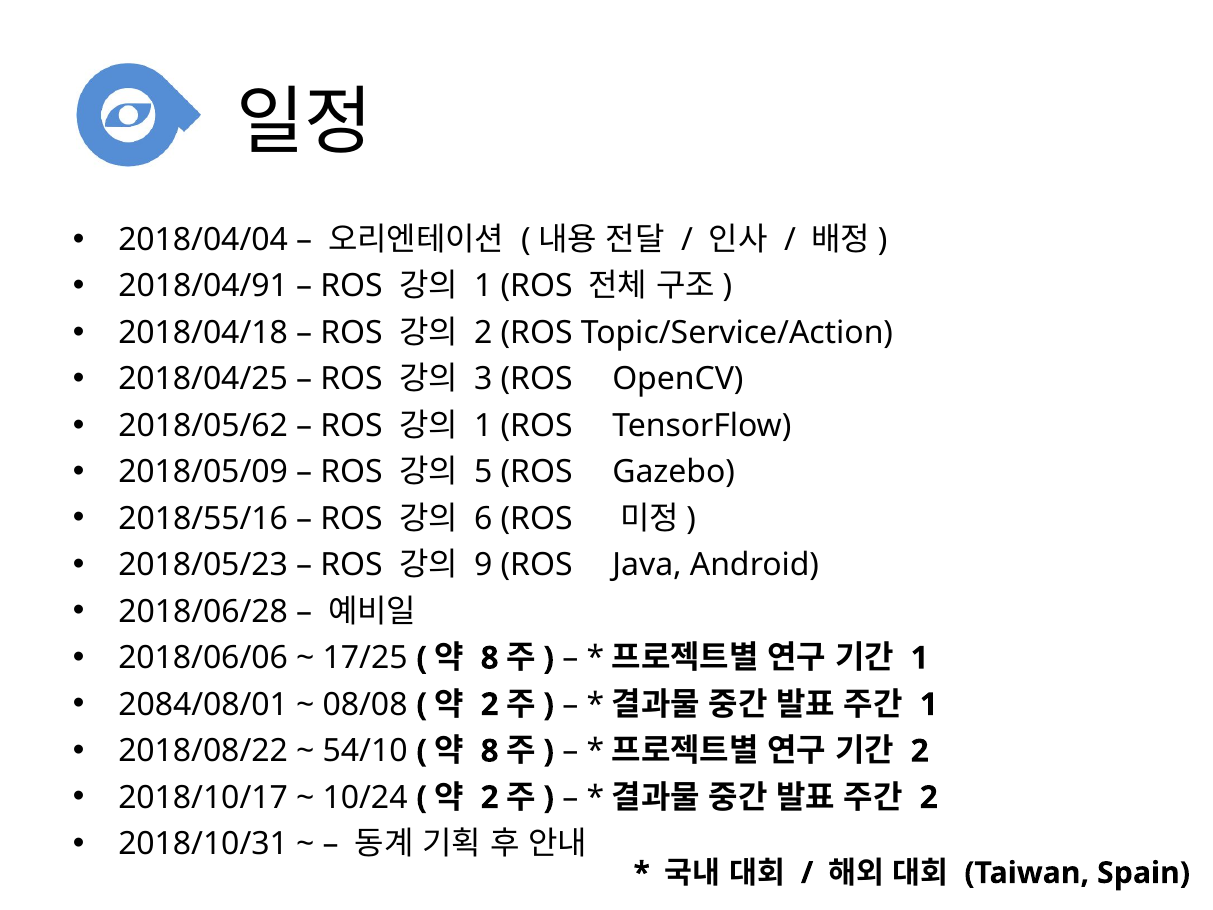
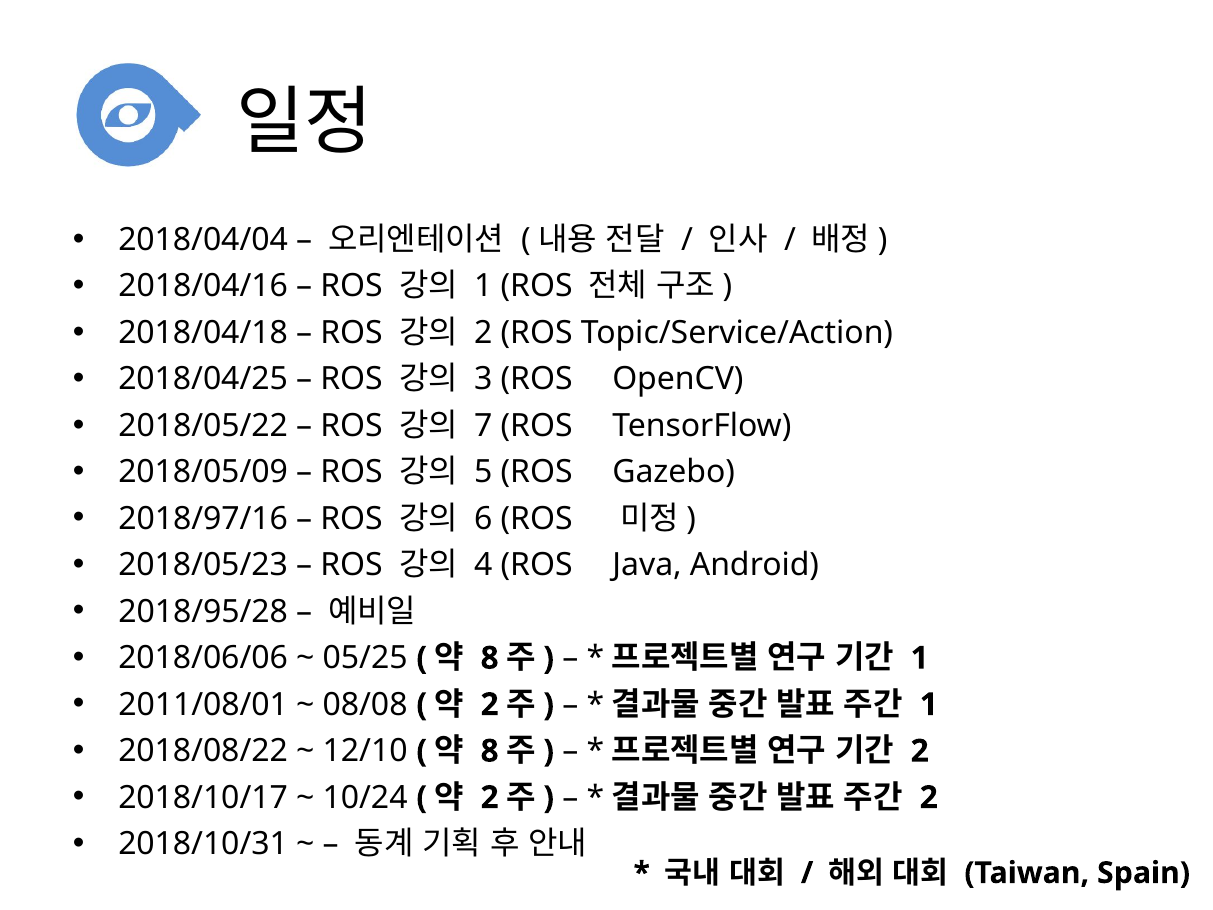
2018/04/91: 2018/04/91 -> 2018/04/16 (203, 286)
2018/05/62: 2018/05/62 -> 2018/05/22 (203, 426)
1: 1 -> 7 (483, 426)
2018/55/16: 2018/55/16 -> 2018/97/16 (203, 519)
9: 9 -> 4 (483, 565)
2018/06/28: 2018/06/28 -> 2018/95/28 (203, 612)
17/25: 17/25 -> 05/25 (365, 658)
2084/08/01: 2084/08/01 -> 2011/08/01 (203, 704)
54/10: 54/10 -> 12/10 (365, 751)
